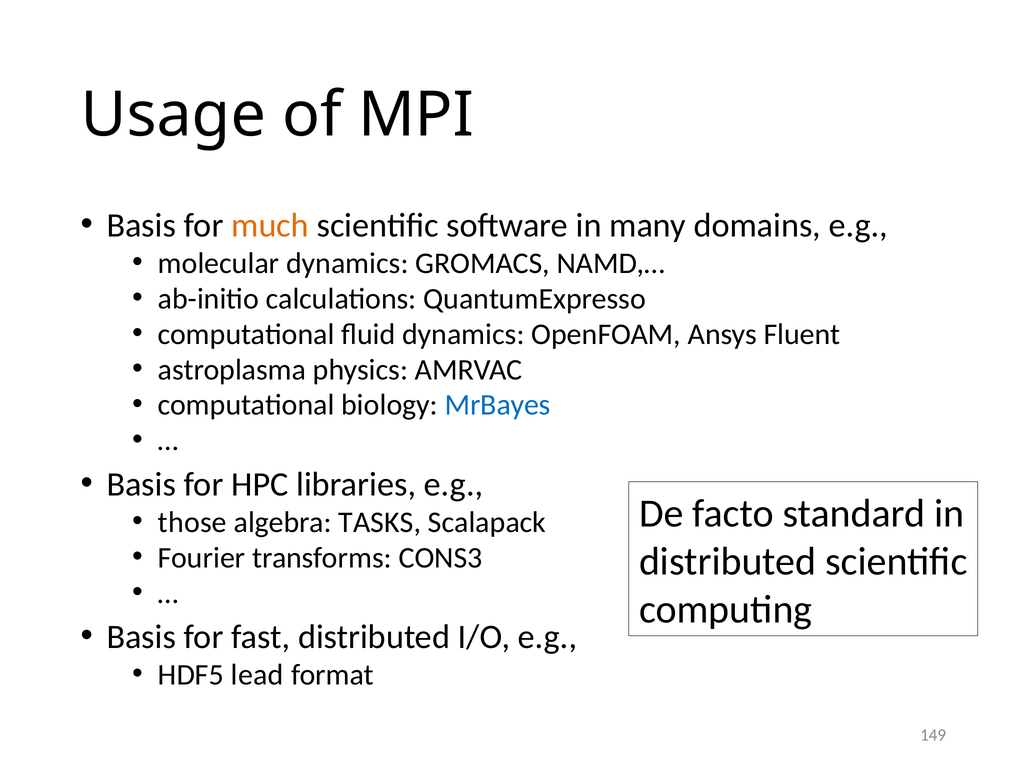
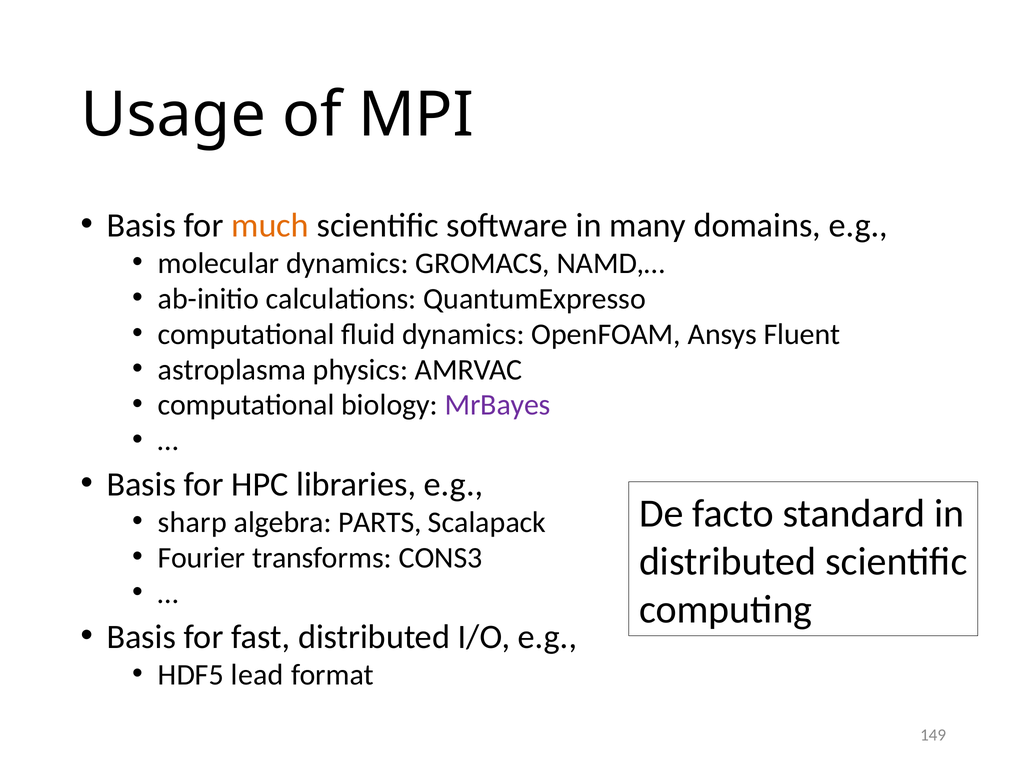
MrBayes colour: blue -> purple (498, 405)
those: those -> sharp (192, 522)
TASKS: TASKS -> PARTS (380, 522)
